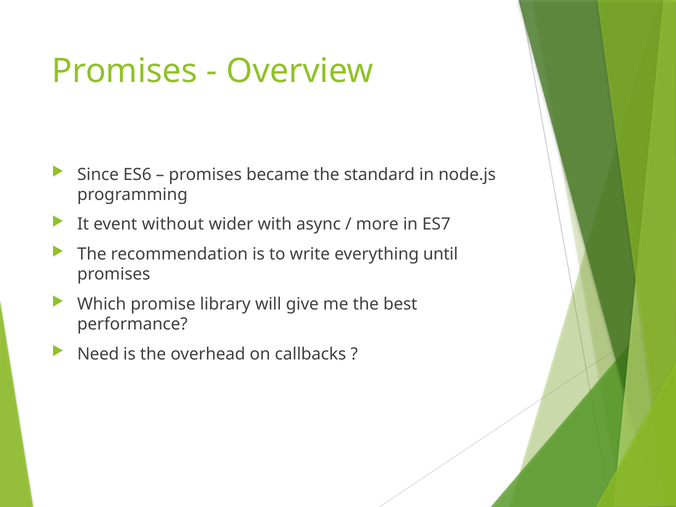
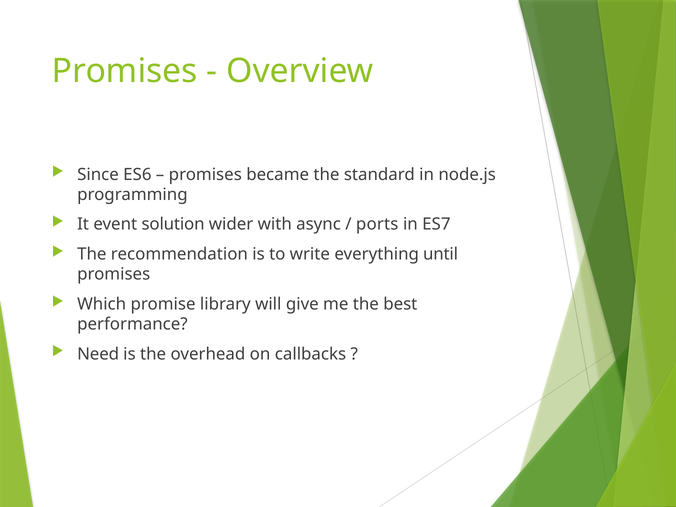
without: without -> solution (173, 224)
more: more -> ports (377, 224)
